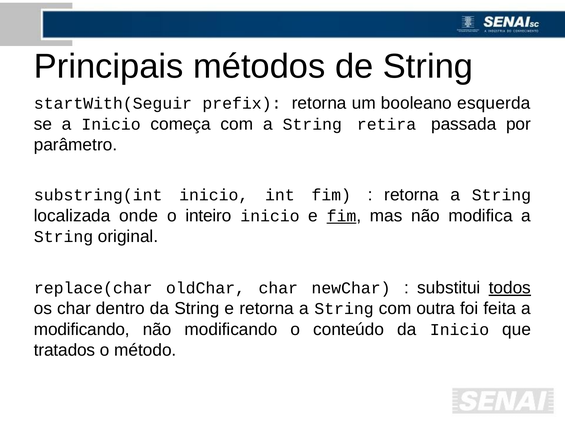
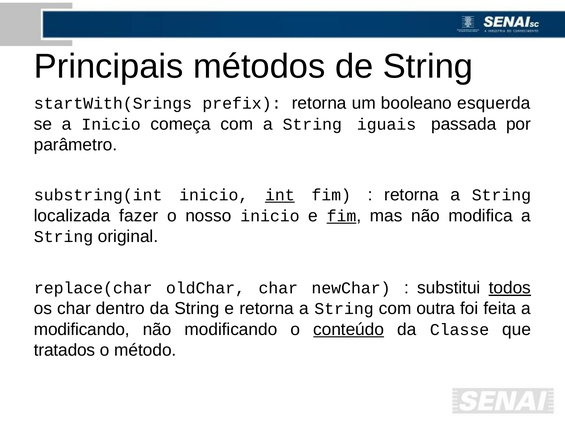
startWith(Seguir: startWith(Seguir -> startWith(Srings (113, 103)
retira: retira -> iguais (387, 124)
int underline: none -> present (280, 195)
onde: onde -> fazer (139, 216)
inteiro: inteiro -> nosso (208, 216)
conteúdo underline: none -> present (349, 329)
da Inicio: Inicio -> Classe (460, 329)
